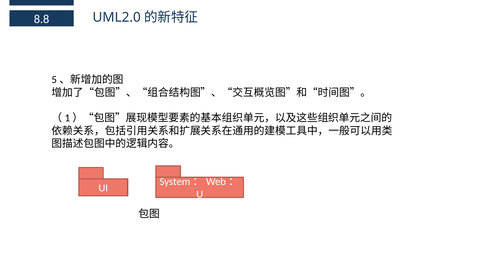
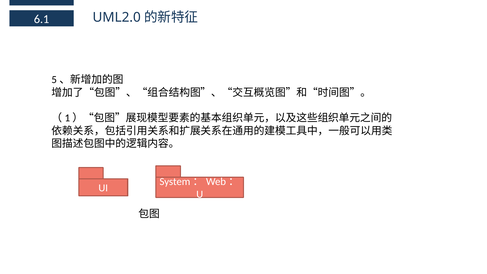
8.8: 8.8 -> 6.1 (42, 19)
